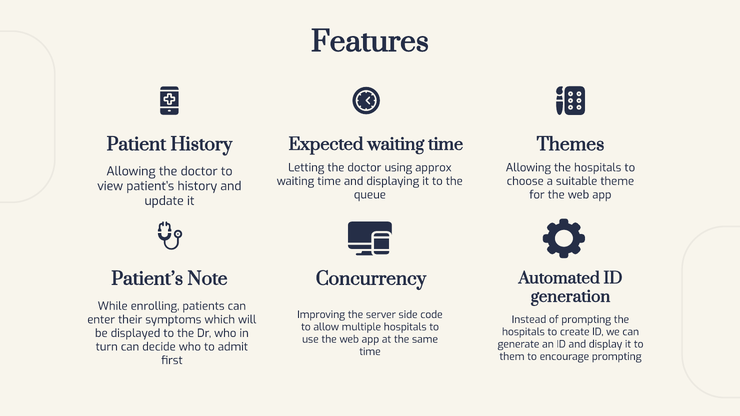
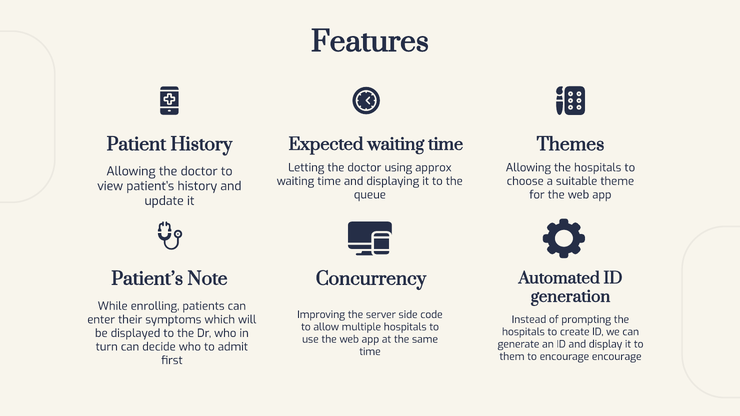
encourage prompting: prompting -> encourage (617, 357)
